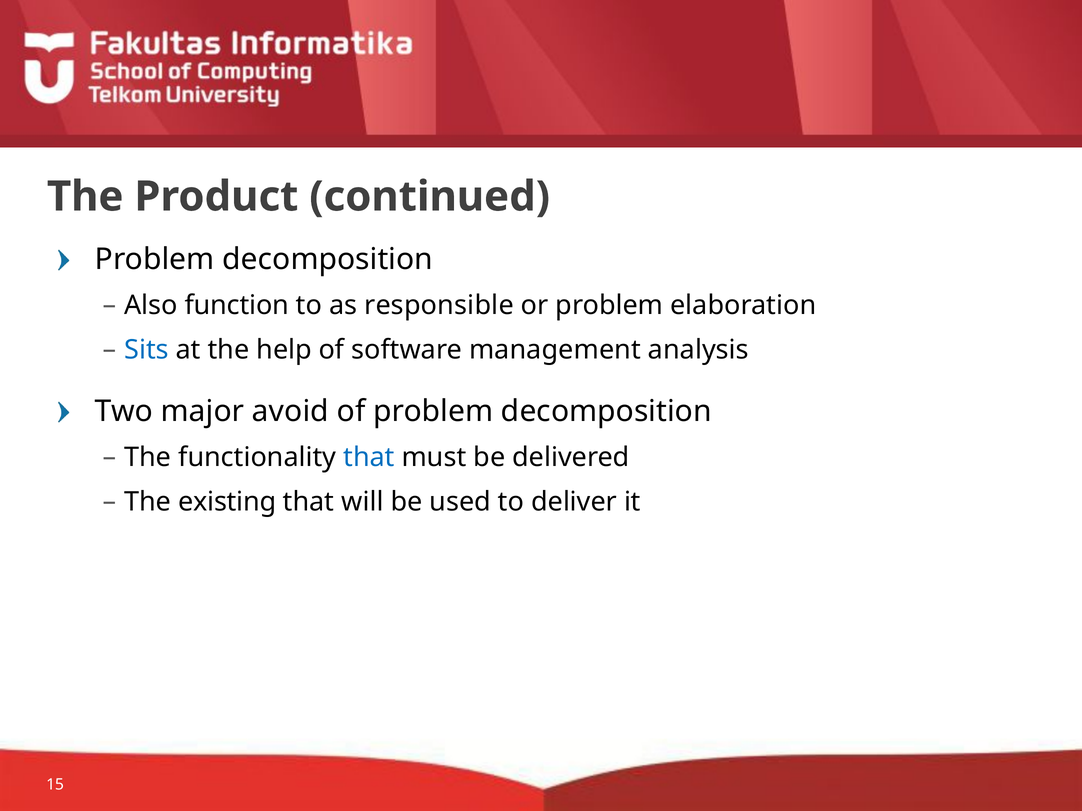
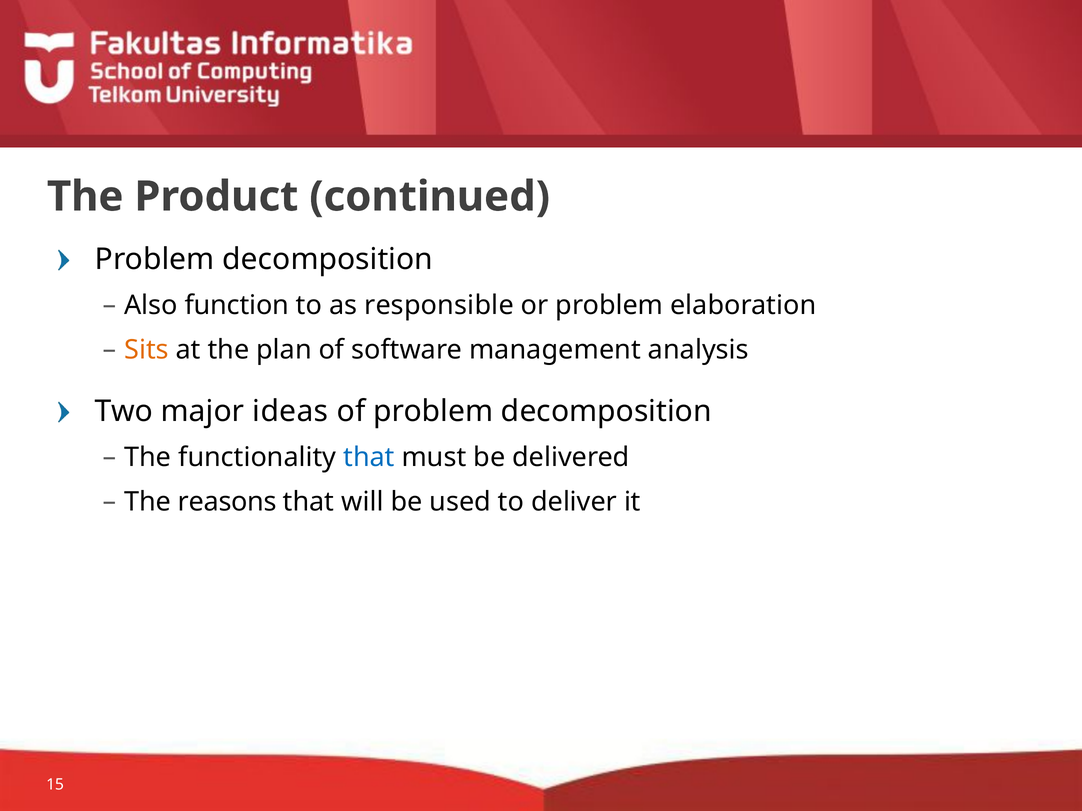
Sits colour: blue -> orange (147, 350)
help: help -> plan (284, 350)
avoid: avoid -> ideas (290, 412)
existing: existing -> reasons (227, 502)
